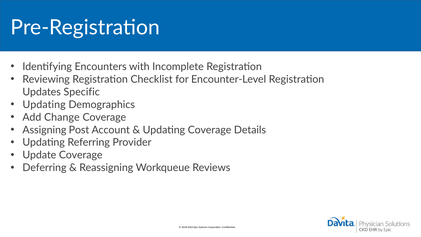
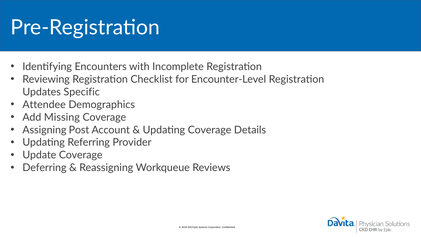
Updating: Updating -> Attendee (44, 105)
Change: Change -> Missing (62, 117)
